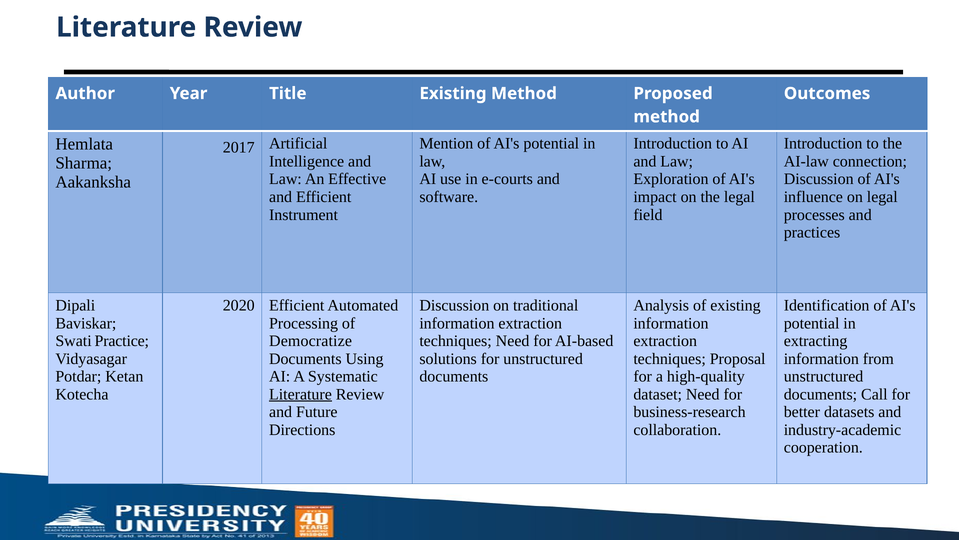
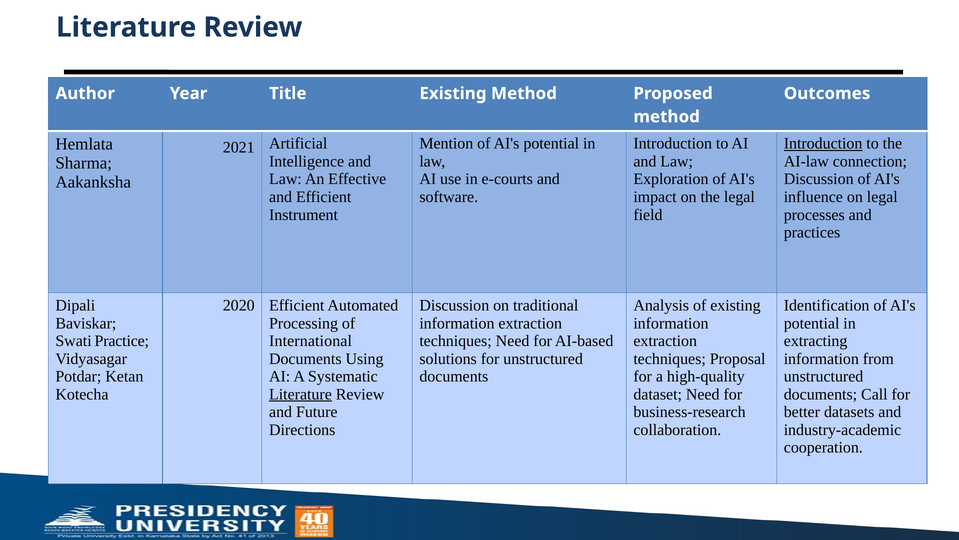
Introduction underline: none -> present (823, 144)
2017: 2017 -> 2021 (239, 147)
Democratize: Democratize -> International (311, 341)
